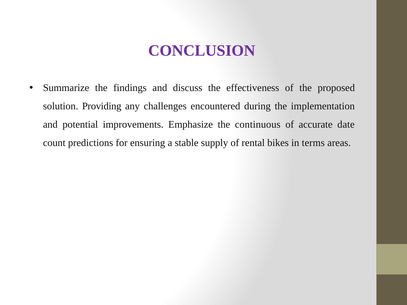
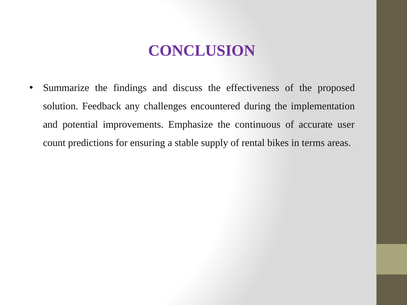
Providing: Providing -> Feedback (102, 106)
date: date -> user (346, 125)
